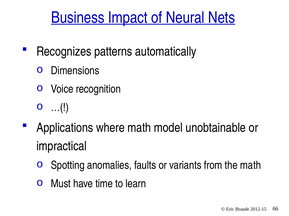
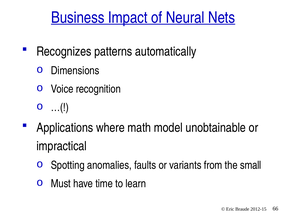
the math: math -> small (251, 166)
